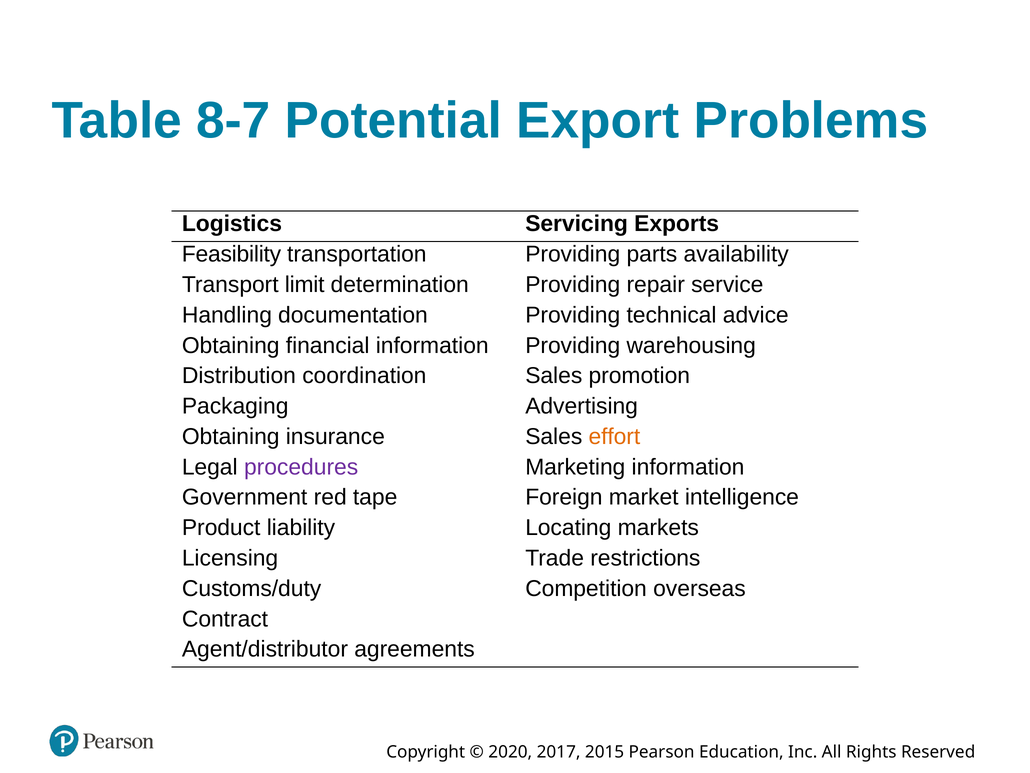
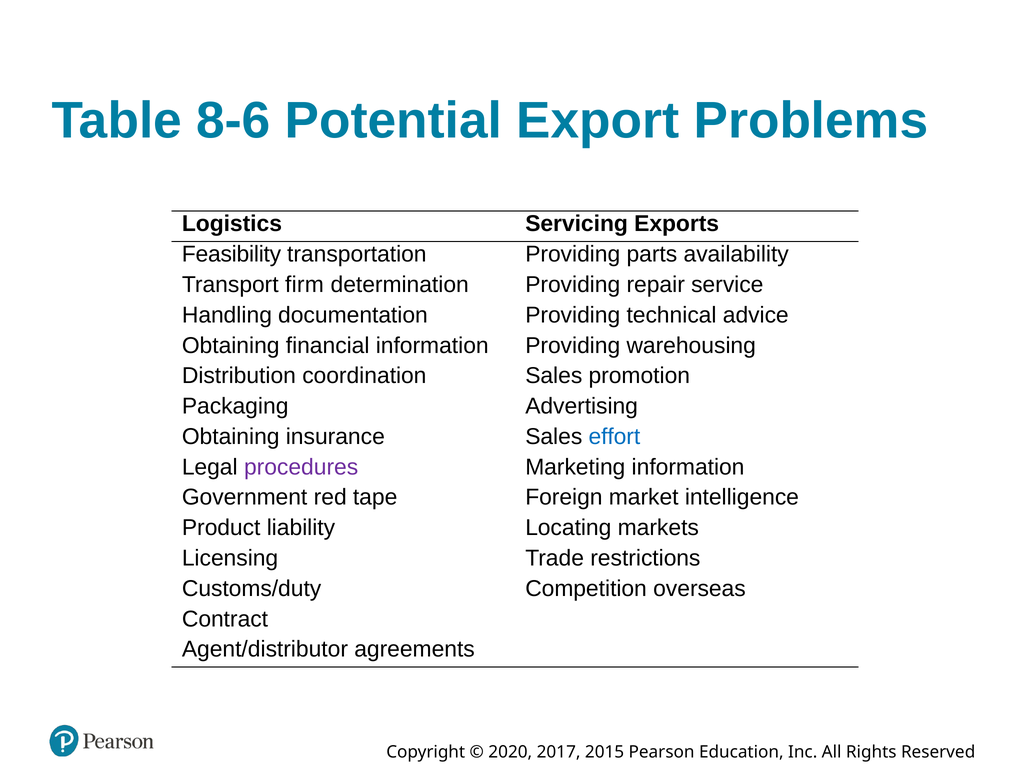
8-7: 8-7 -> 8-6 (233, 121)
limit: limit -> firm (304, 285)
effort colour: orange -> blue (614, 436)
